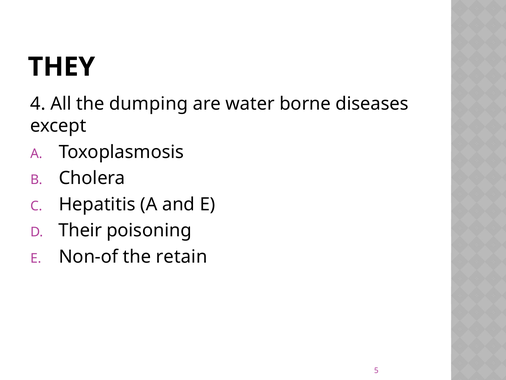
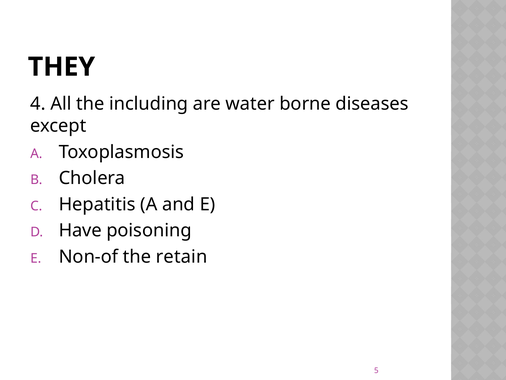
dumping: dumping -> including (149, 104)
Their: Their -> Have (80, 230)
